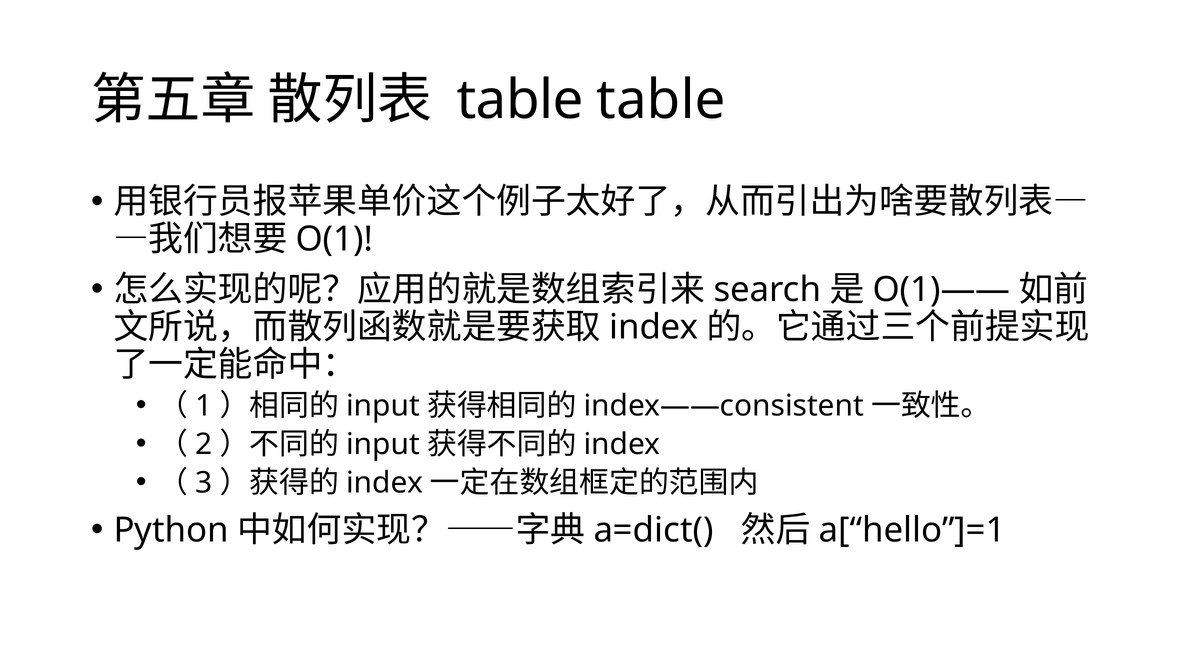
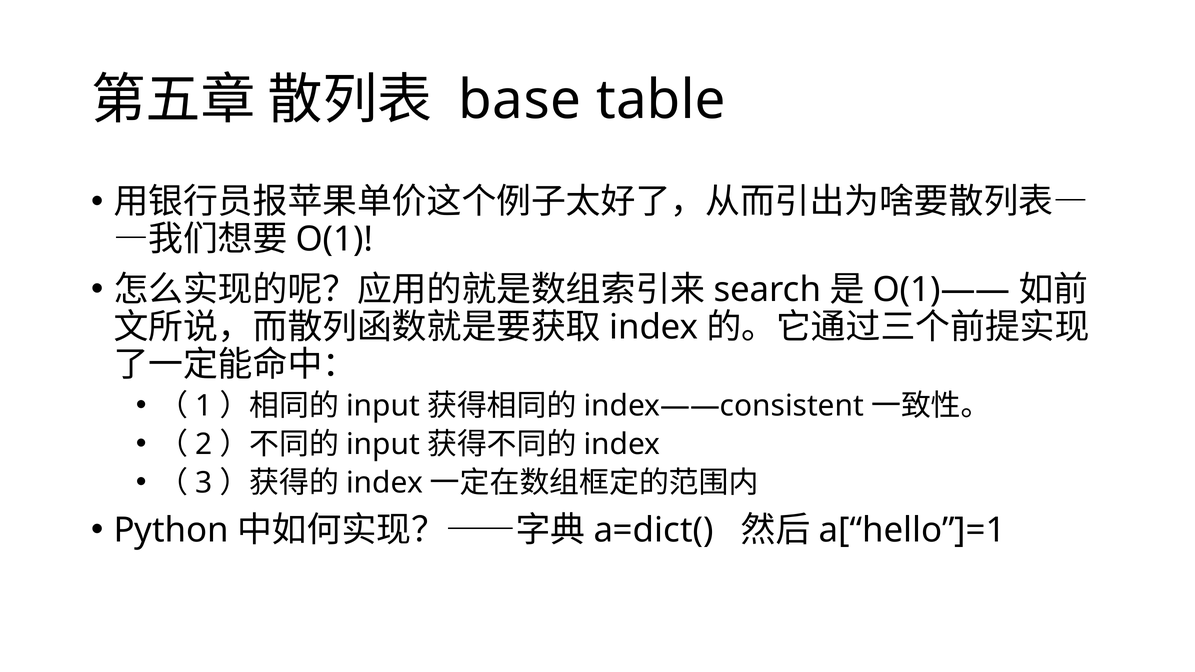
table: table -> base (520, 100)
